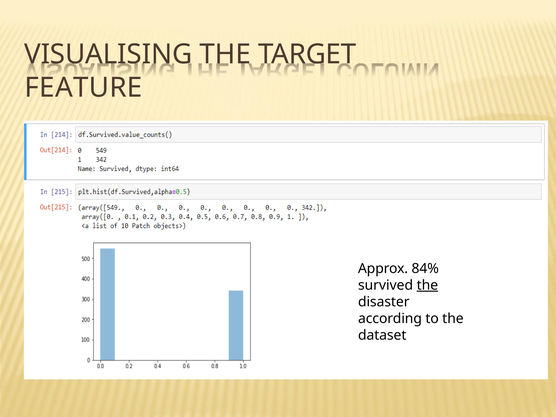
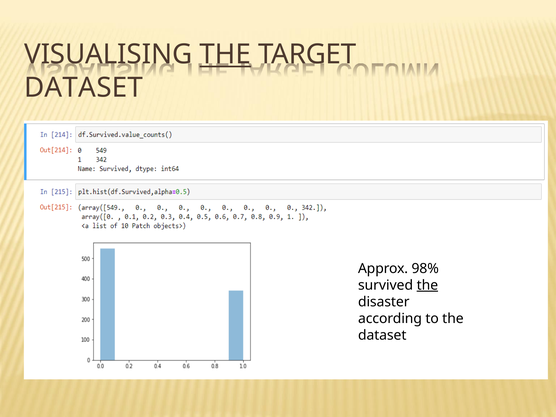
THE underline: none -> present (225, 54)
FEATURE: FEATURE -> DATASET (84, 88)
84%: 84% -> 98% (425, 268)
